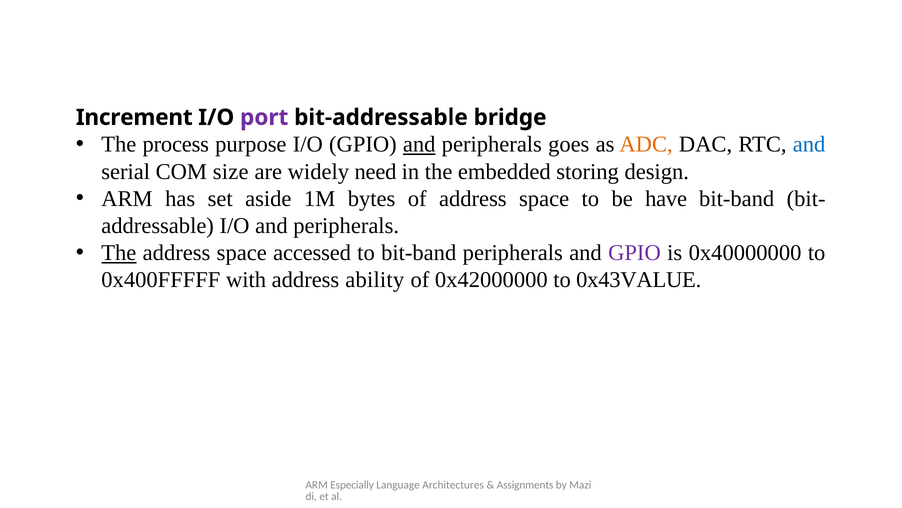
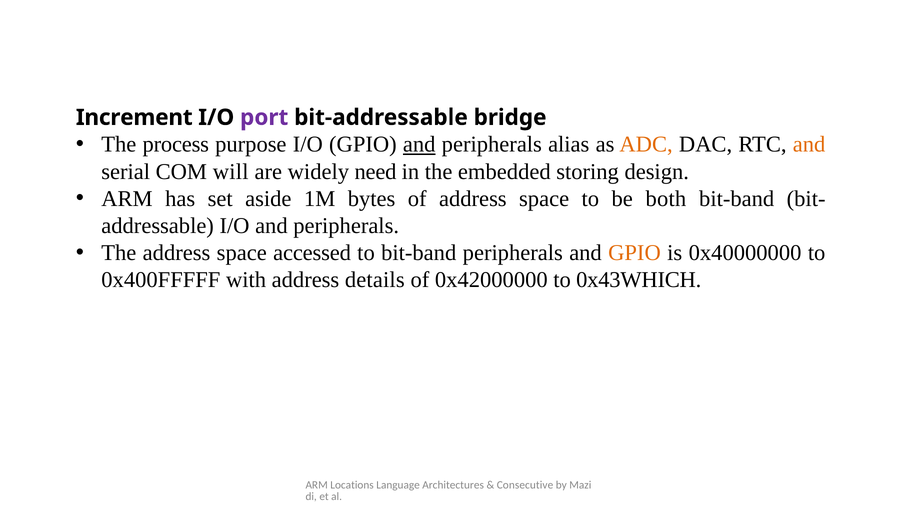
goes: goes -> alias (569, 144)
and colour: blue -> orange (809, 144)
size: size -> will (231, 171)
have: have -> both (666, 198)
The underline: present -> none (119, 253)
GPIO colour: purple -> orange (634, 253)
ability: ability -> details (375, 280)
0x43VALUE: 0x43VALUE -> 0x43WHICH (639, 280)
Especially: Especially -> Locations (352, 484)
Assignments: Assignments -> Consecutive (525, 484)
